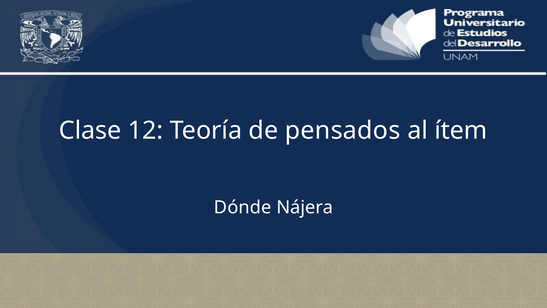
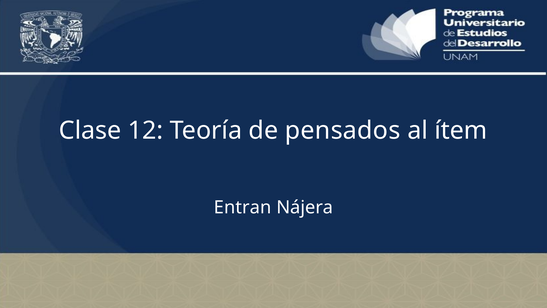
Dónde: Dónde -> Entran (243, 207)
